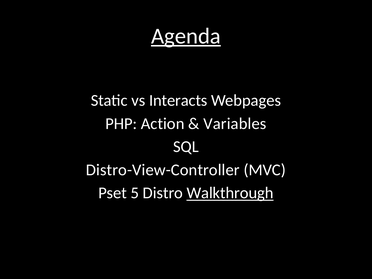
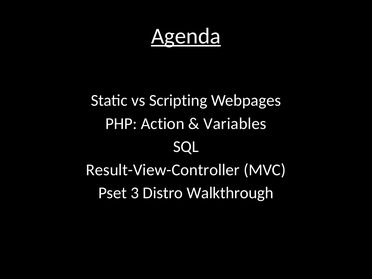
Interacts: Interacts -> Scripting (178, 100)
Distro-View-Controller: Distro-View-Controller -> Result-View-Controller (163, 170)
5: 5 -> 3 (135, 193)
Walkthrough underline: present -> none (230, 193)
